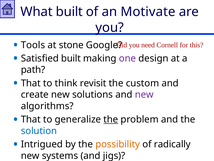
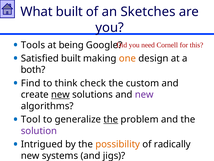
Motivate: Motivate -> Sketches (148, 12)
stone: stone -> being (71, 45)
one colour: purple -> orange (127, 58)
path: path -> both (33, 70)
That: That -> Find (31, 83)
revisit: revisit -> check (93, 83)
new underline: none -> present (60, 94)
That: That -> Tool (31, 119)
solution colour: blue -> purple (39, 131)
